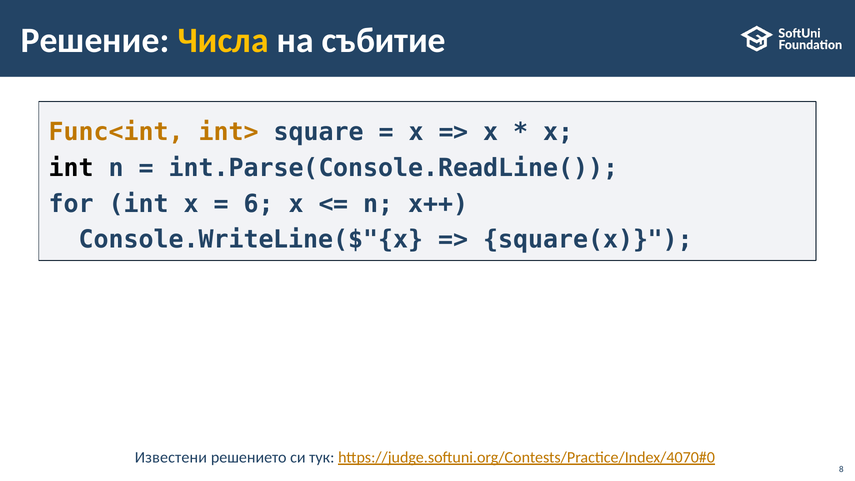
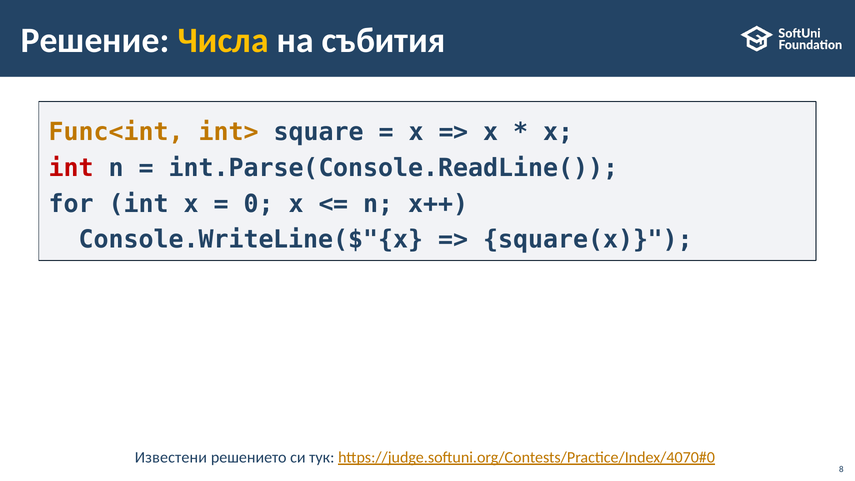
събитие: събитие -> събития (384, 41)
int colour: black -> red (71, 168)
6: 6 -> 0 (259, 204)
